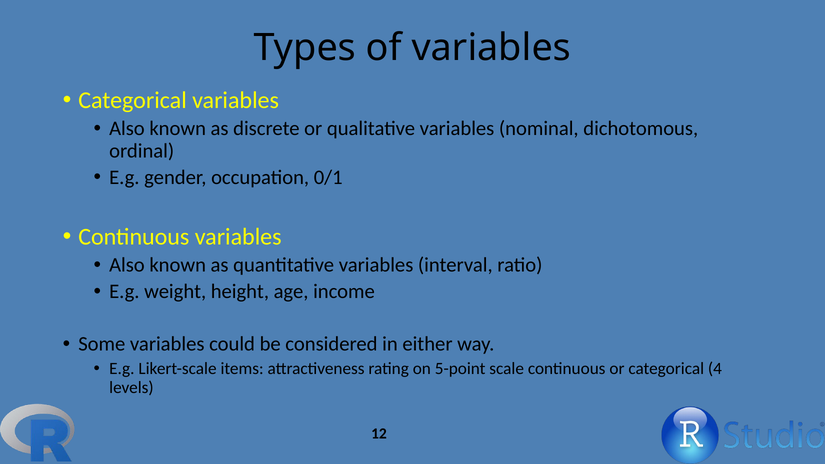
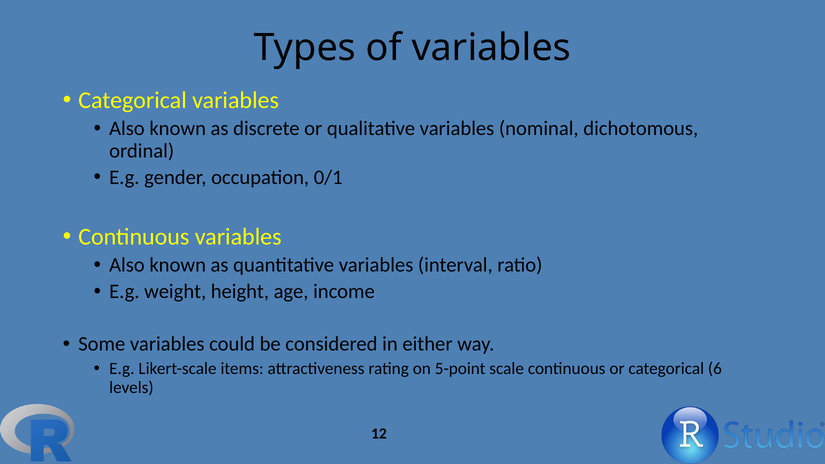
4: 4 -> 6 (715, 369)
